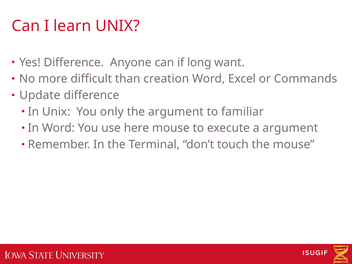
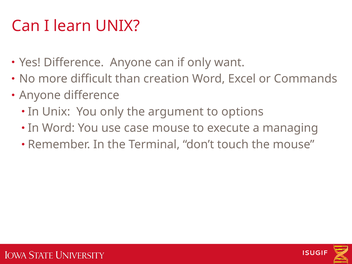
if long: long -> only (199, 62)
Update: Update -> Anyone (40, 95)
familiar: familiar -> options (242, 112)
here: here -> case (136, 128)
a argument: argument -> managing (290, 128)
